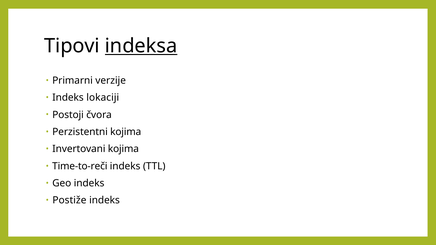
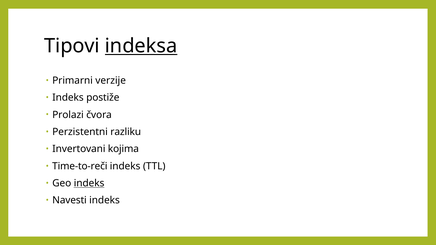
lokaciji: lokaciji -> postiže (103, 98)
Postoji: Postoji -> Prolazi (68, 115)
Perzistentni kojima: kojima -> razliku (126, 132)
indeks underline: none -> present (89, 183)
Postiže: Postiže -> Navesti (70, 201)
